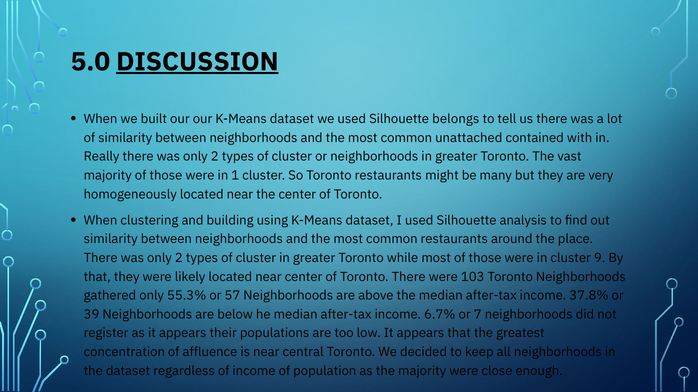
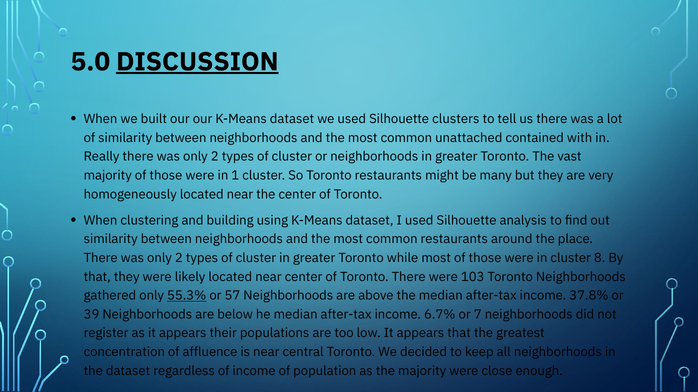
belongs: belongs -> clusters (456, 119)
9: 9 -> 8 (600, 258)
55.3% underline: none -> present (187, 296)
